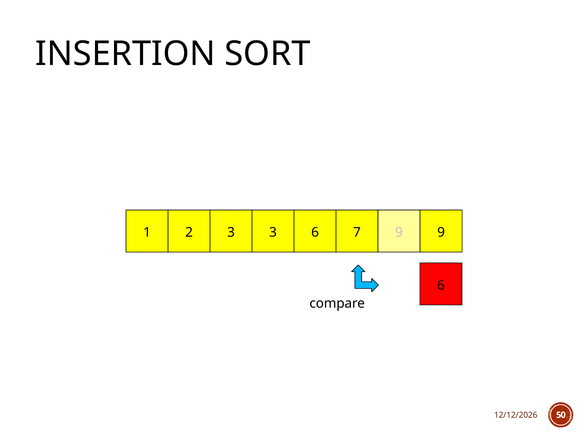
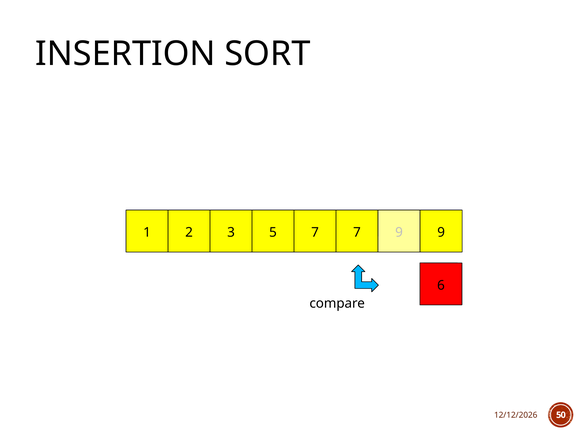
1 3: 3 -> 5 (273, 232)
2 6: 6 -> 7 (315, 232)
